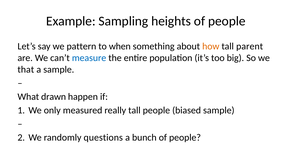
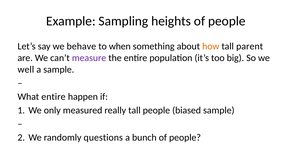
pattern: pattern -> behave (81, 46)
measure colour: blue -> purple (89, 58)
that: that -> well (26, 70)
What drawn: drawn -> entire (53, 97)
